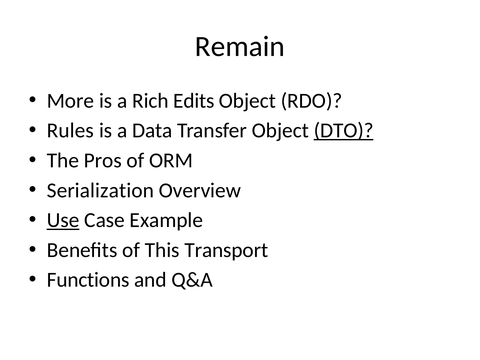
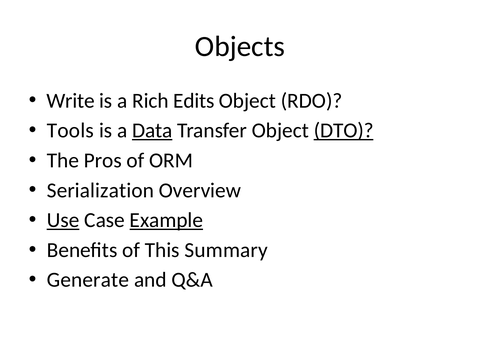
Remain: Remain -> Objects (240, 46)
More: More -> Write (71, 101)
Rules: Rules -> Tools (70, 131)
Data underline: none -> present (152, 131)
Example underline: none -> present (166, 220)
Transport: Transport -> Summary (226, 250)
Functions: Functions -> Generate (88, 280)
